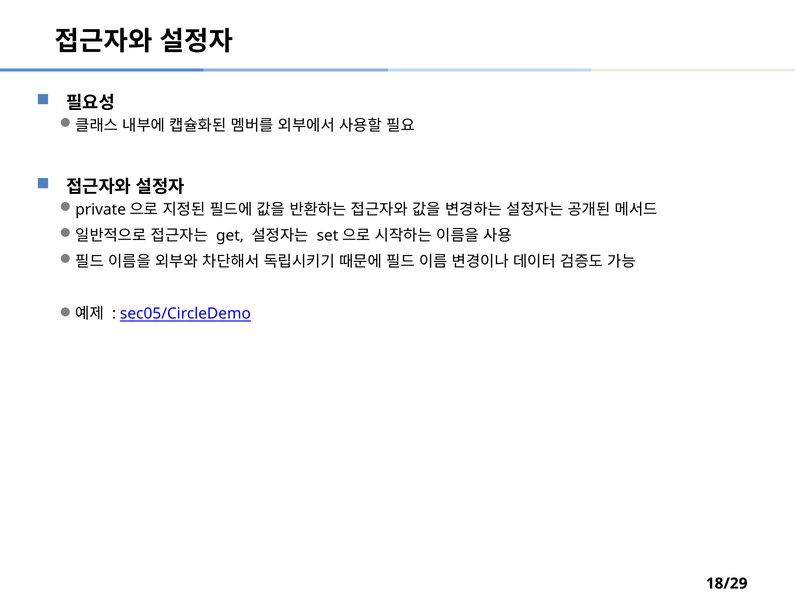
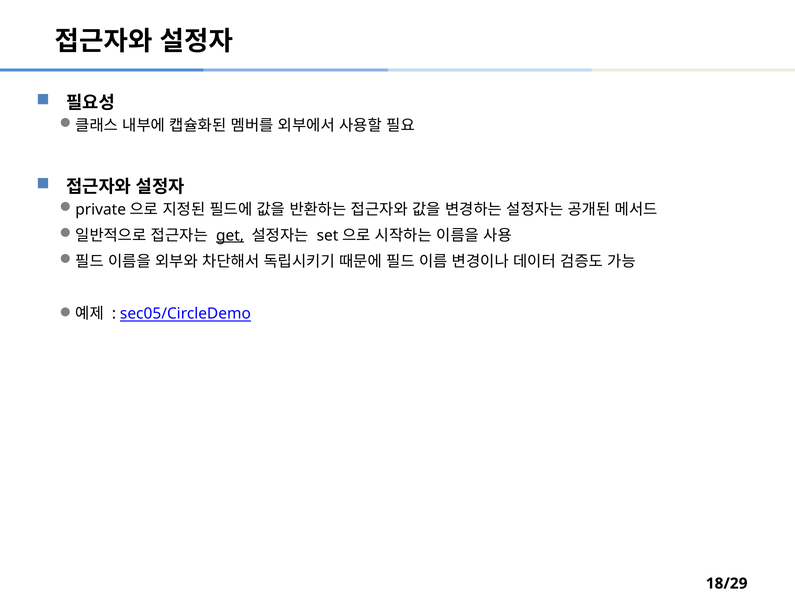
get underline: none -> present (230, 236)
